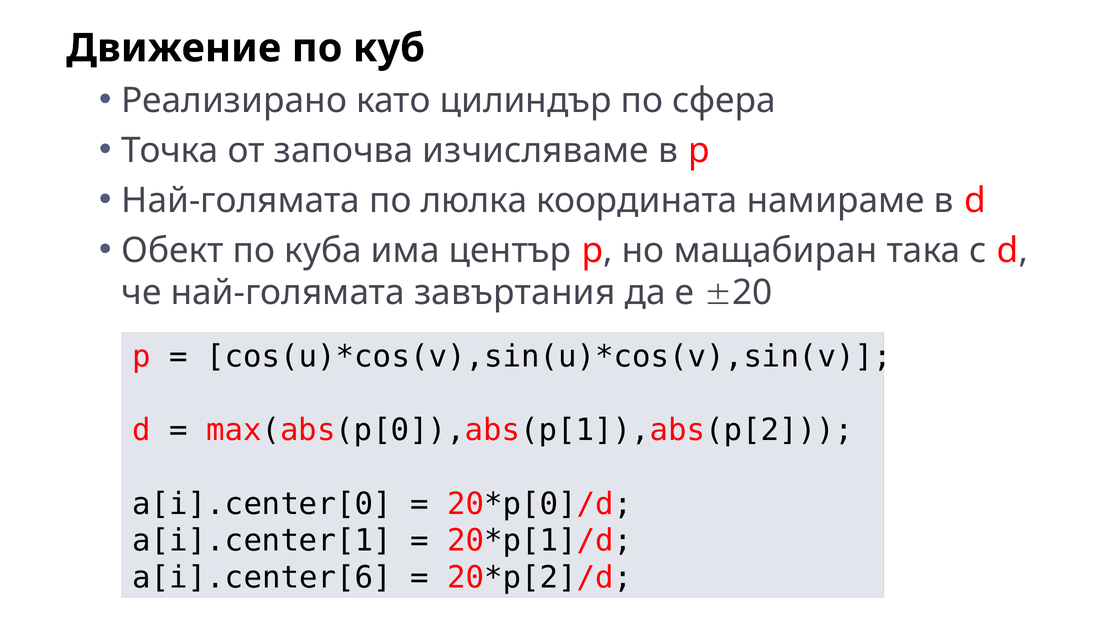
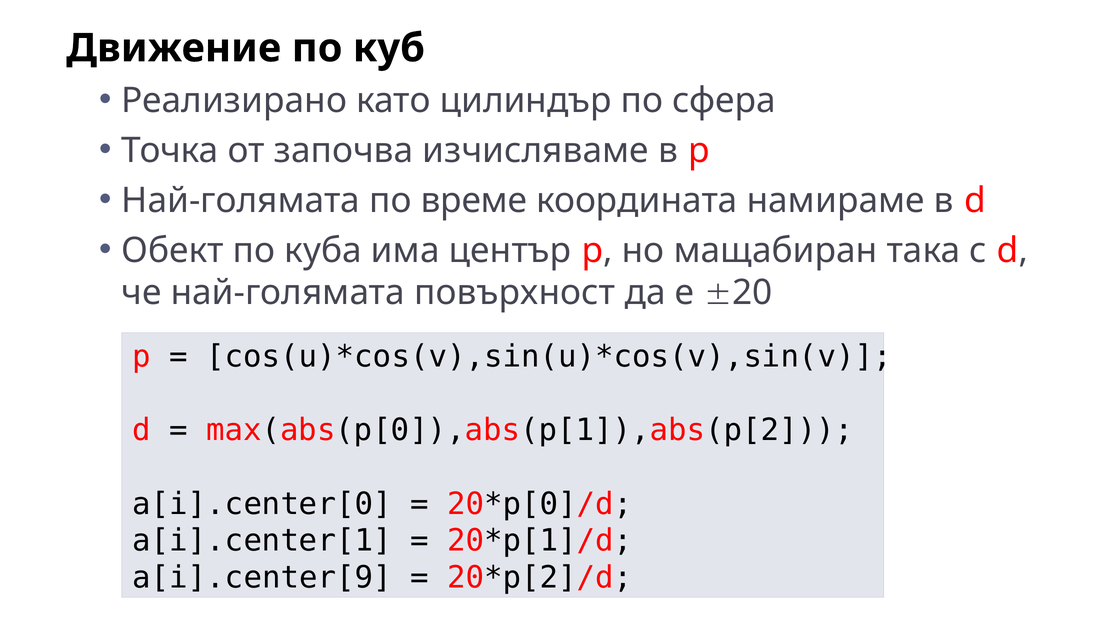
люлка: люлка -> време (474, 201)
завъртания: завъртания -> повърхност (515, 293)
a[i].center[6: a[i].center[6 -> a[i].center[9 (262, 578)
